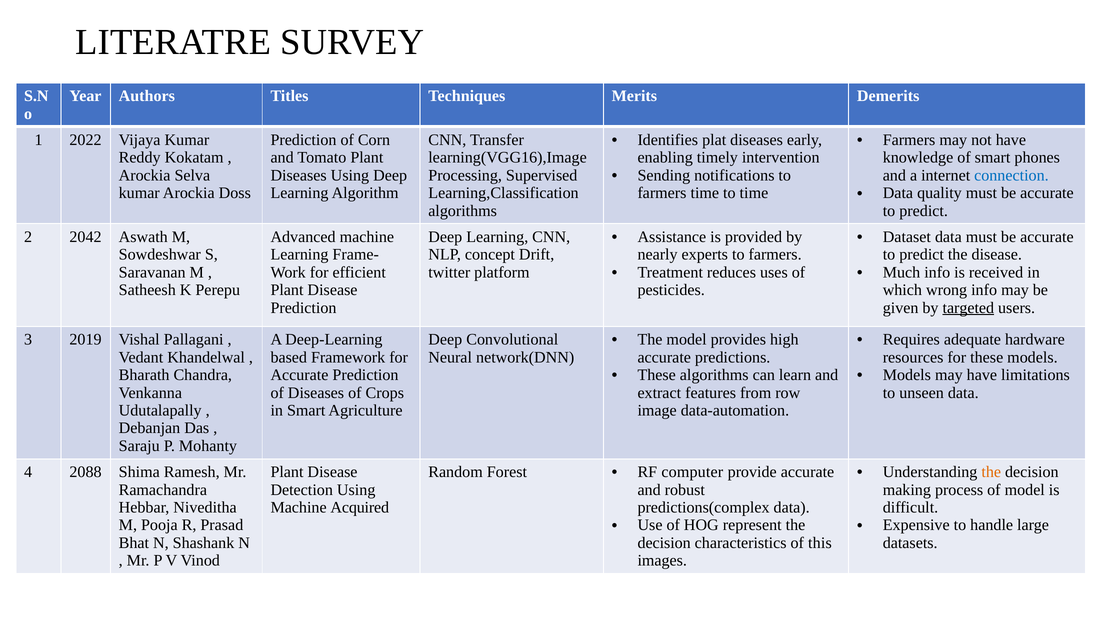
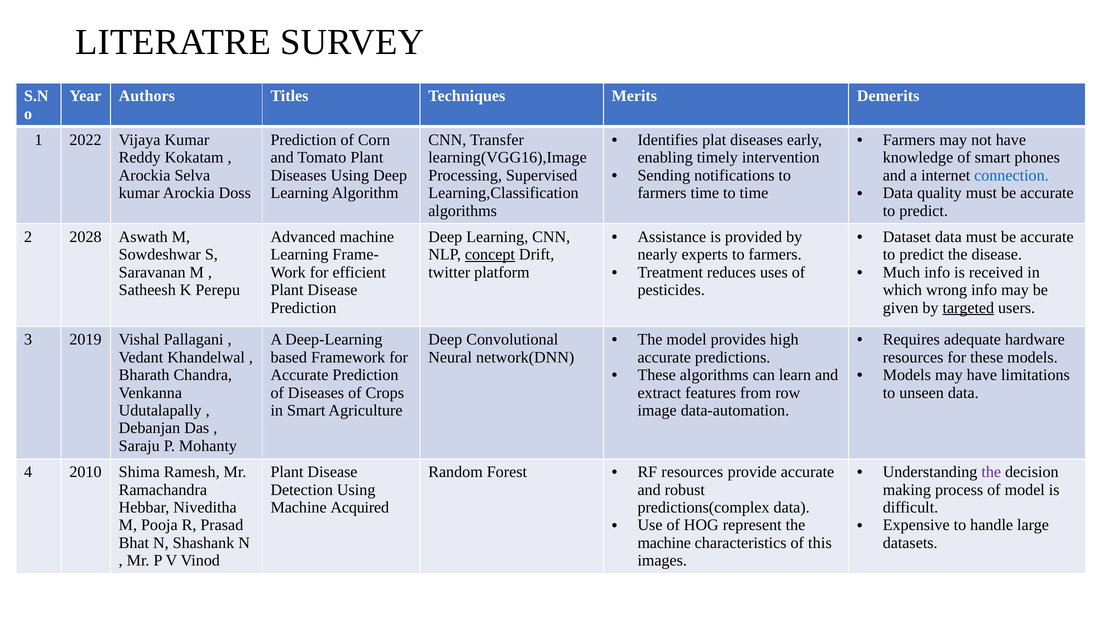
2042: 2042 -> 2028 (86, 237)
concept underline: none -> present (490, 255)
2088: 2088 -> 2010 (86, 472)
RF computer: computer -> resources (692, 472)
the colour: orange -> purple (991, 472)
decision: decision -> machine (664, 543)
